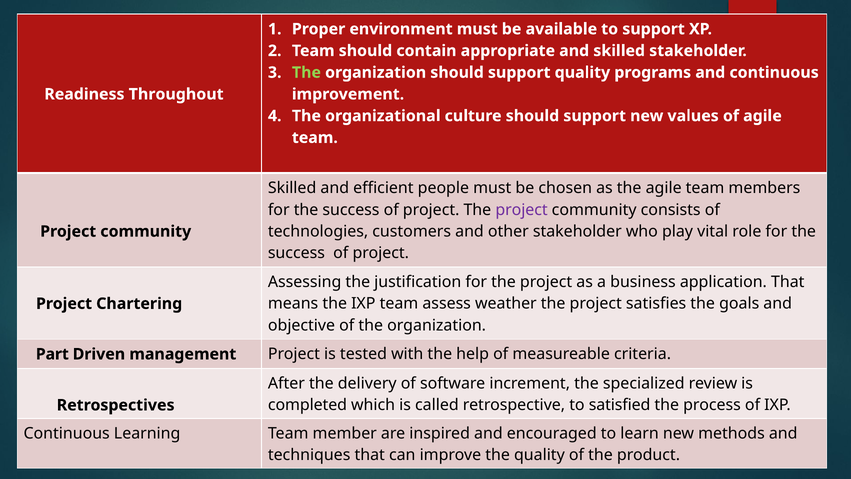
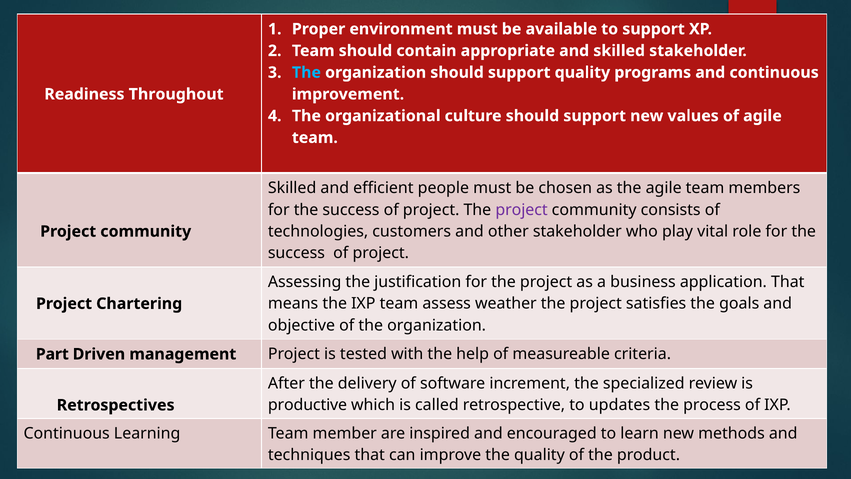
The colour: light green -> light blue (306, 72)
completed: completed -> productive (308, 405)
satisfied: satisfied -> updates (620, 405)
